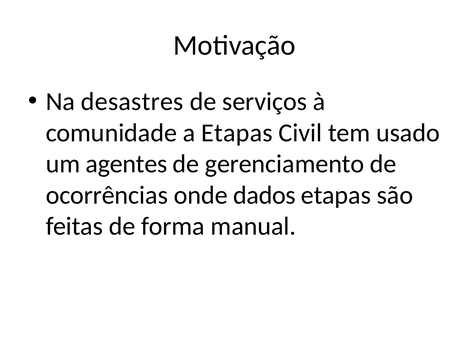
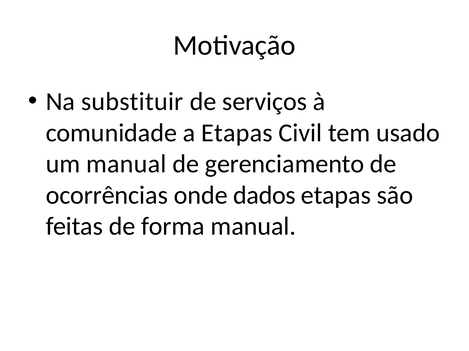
desastres: desastres -> substituir (132, 102)
um agentes: agentes -> manual (126, 164)
